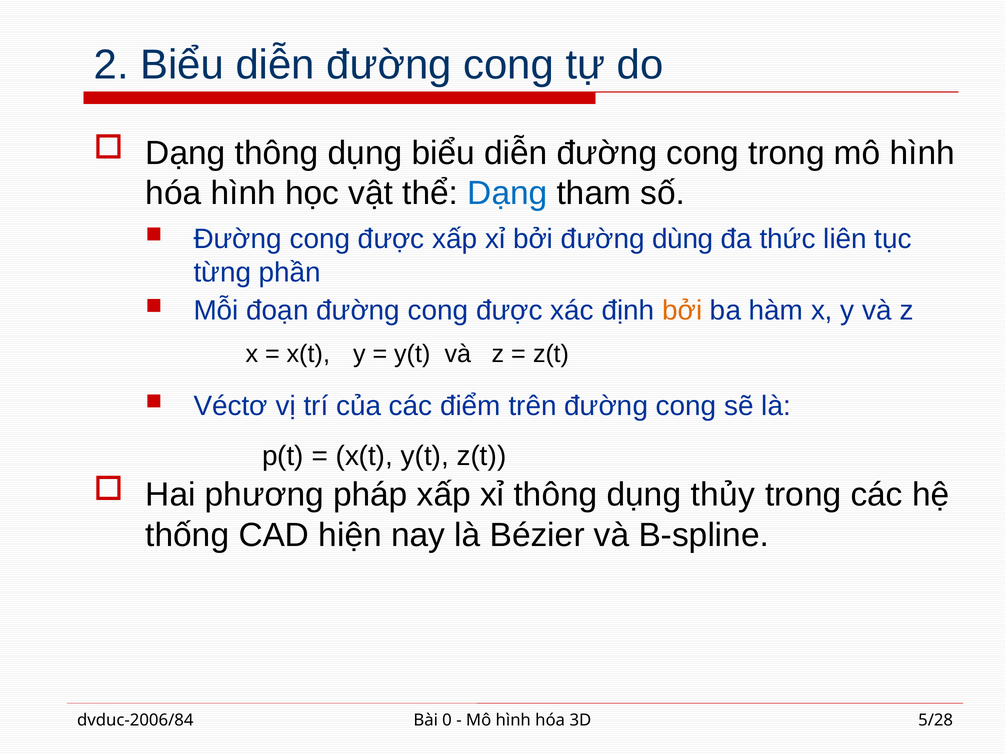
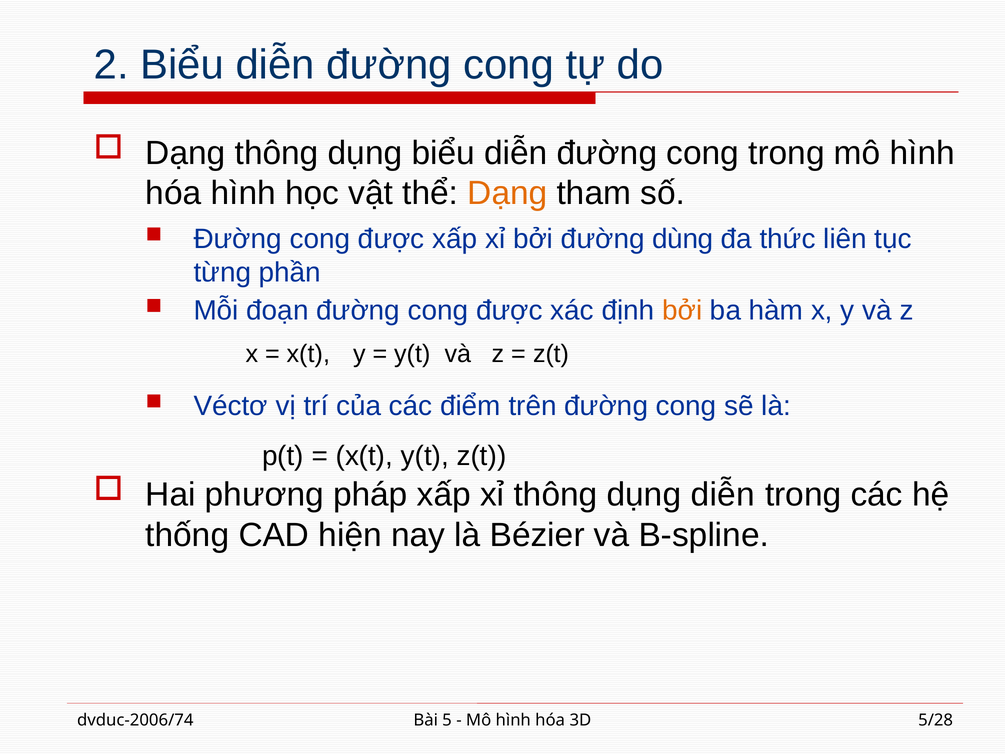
Dạng colour: blue -> orange (507, 193)
dụng thủy: thủy -> diễn (723, 495)
dvduc-2006/84: dvduc-2006/84 -> dvduc-2006/74 (135, 720)
0: 0 -> 5 (447, 720)
